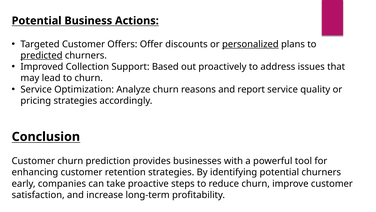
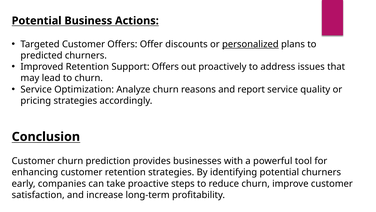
predicted underline: present -> none (41, 55)
Improved Collection: Collection -> Retention (87, 67)
Support Based: Based -> Offers (165, 67)
